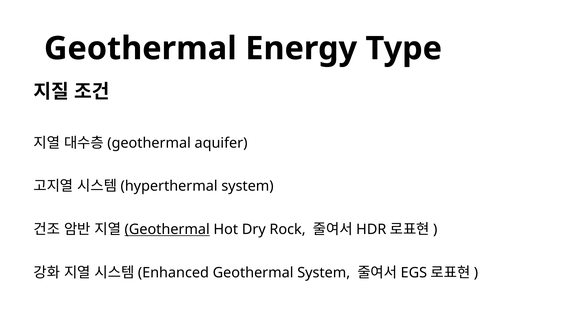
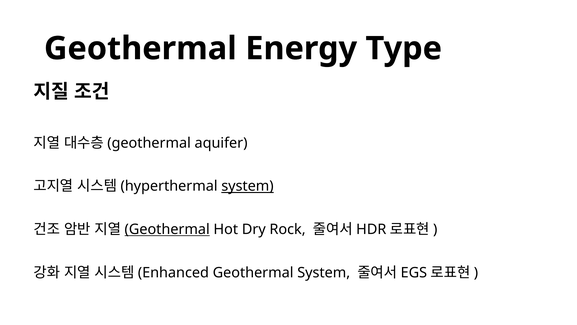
system underline: none -> present (247, 186)
